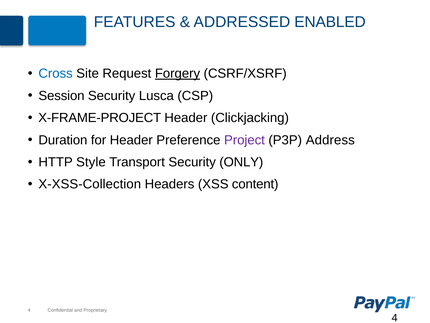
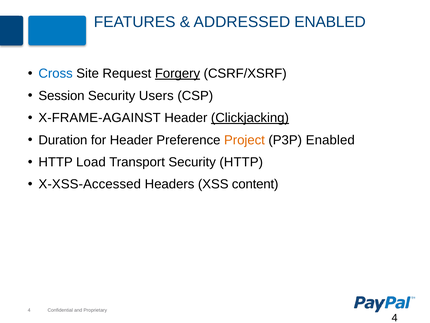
Lusca: Lusca -> Users (156, 96)
X-FRAME-PROJECT: X-FRAME-PROJECT -> X-FRAME-AGAINST (100, 118)
Clickjacking underline: none -> present (250, 118)
Project colour: purple -> orange (244, 140)
P3P Address: Address -> Enabled (330, 140)
Style: Style -> Load (91, 162)
Security ONLY: ONLY -> HTTP (241, 162)
X-XSS-Collection: X-XSS-Collection -> X-XSS-Accessed (90, 184)
